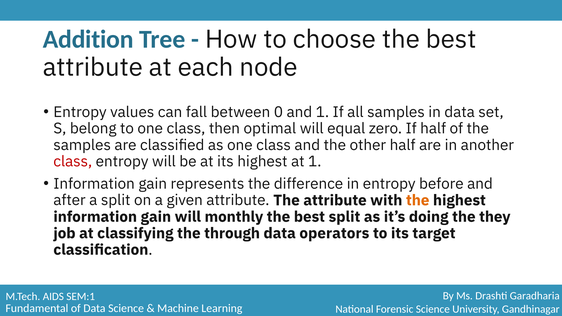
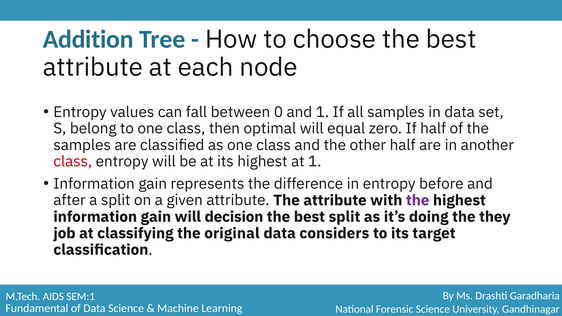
the colour: orange -> purple (418, 200)
monthly: monthly -> decision (234, 217)
through: through -> original (232, 233)
operators: operators -> considers (334, 233)
